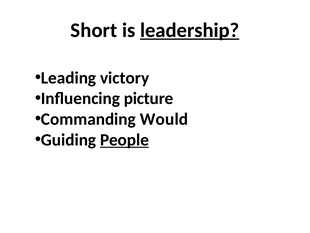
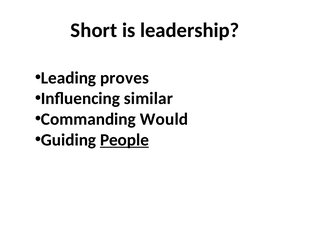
leadership underline: present -> none (190, 30)
victory: victory -> proves (125, 78)
picture: picture -> similar (148, 98)
